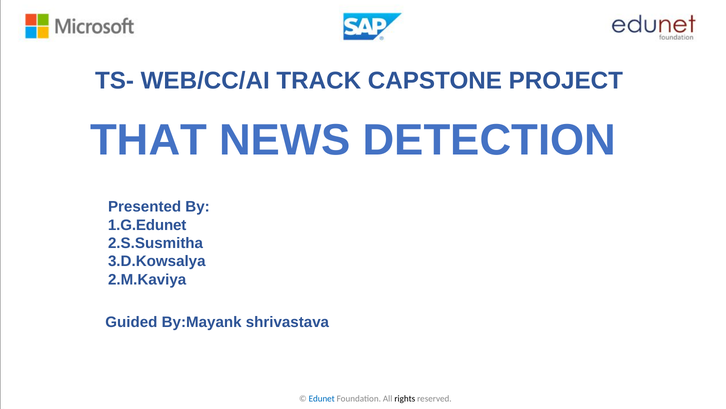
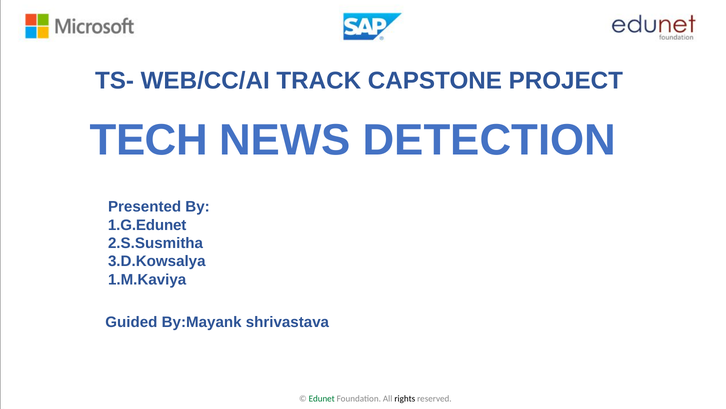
THAT: THAT -> TECH (149, 140)
2.M.Kaviya: 2.M.Kaviya -> 1.M.Kaviya (147, 279)
Edunet colour: blue -> green (322, 398)
